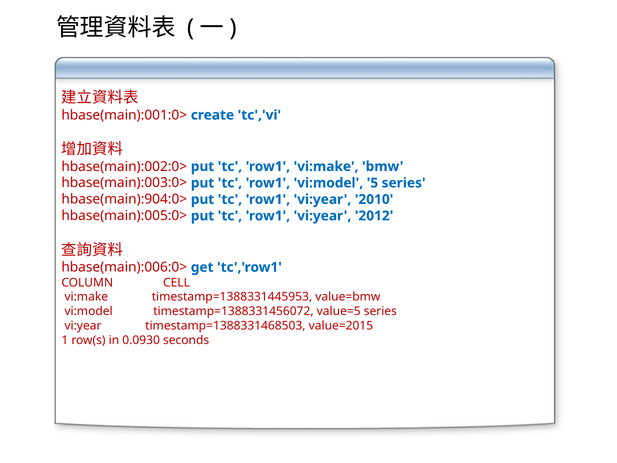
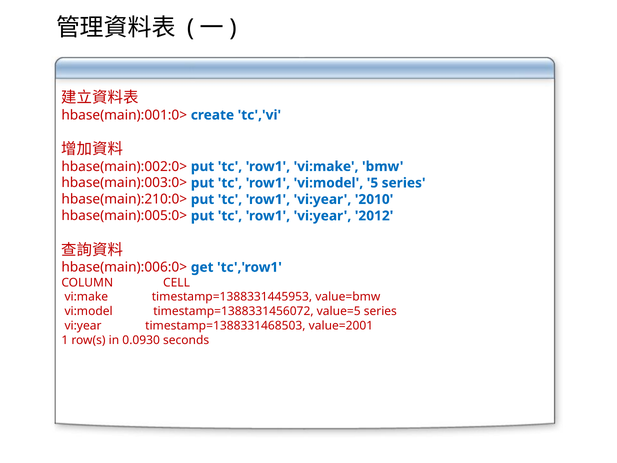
hbase(main):904:0>: hbase(main):904:0> -> hbase(main):210:0> (124, 199)
value=2015: value=2015 -> value=2001 (341, 326)
